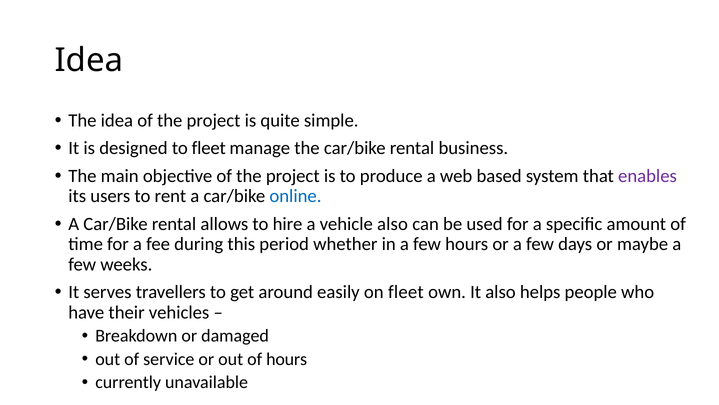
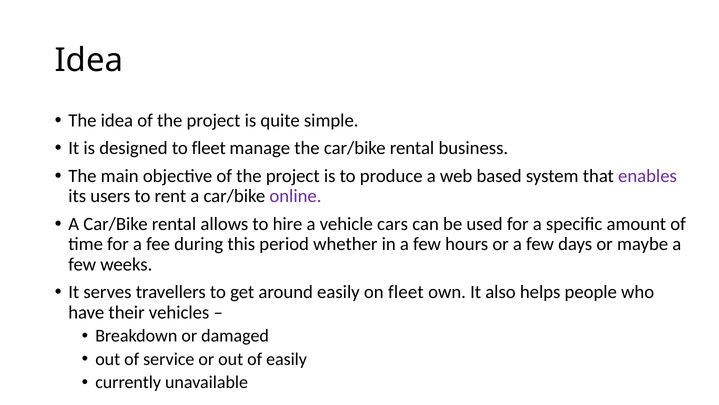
online colour: blue -> purple (295, 196)
vehicle also: also -> cars (393, 224)
of hours: hours -> easily (287, 359)
